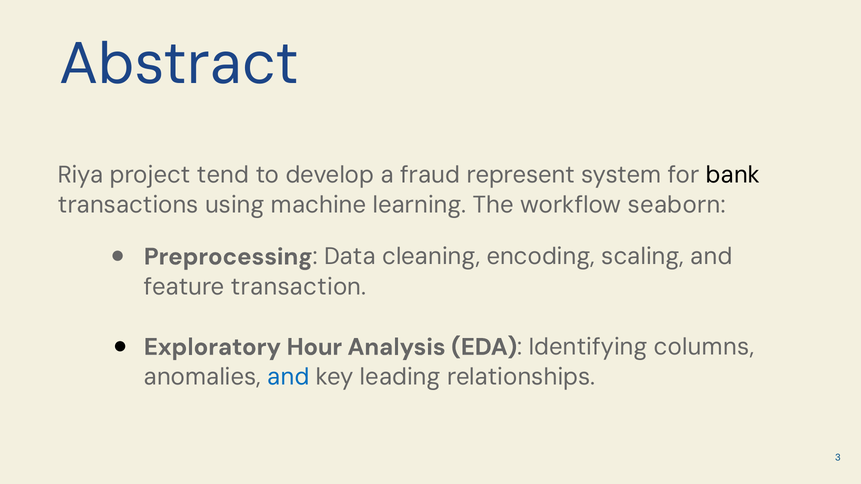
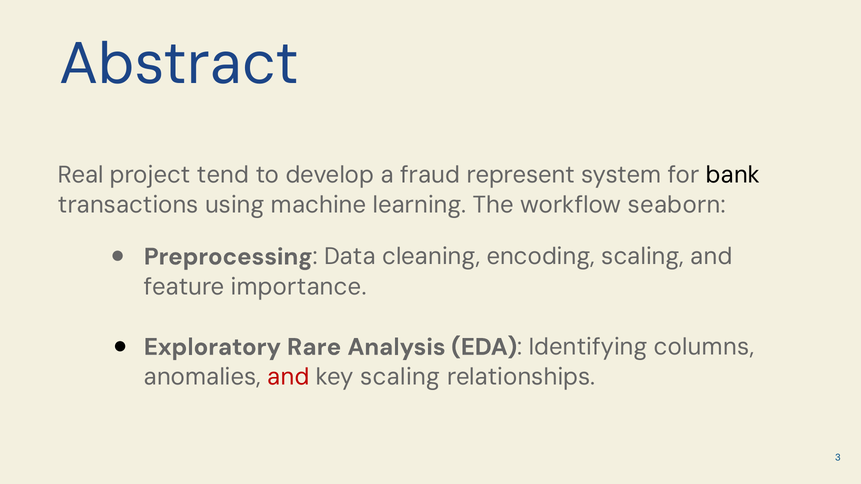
Riya: Riya -> Real (81, 175)
transaction: transaction -> importance (299, 287)
Hour: Hour -> Rare (314, 347)
and colour: blue -> red (288, 377)
key leading: leading -> scaling (400, 377)
